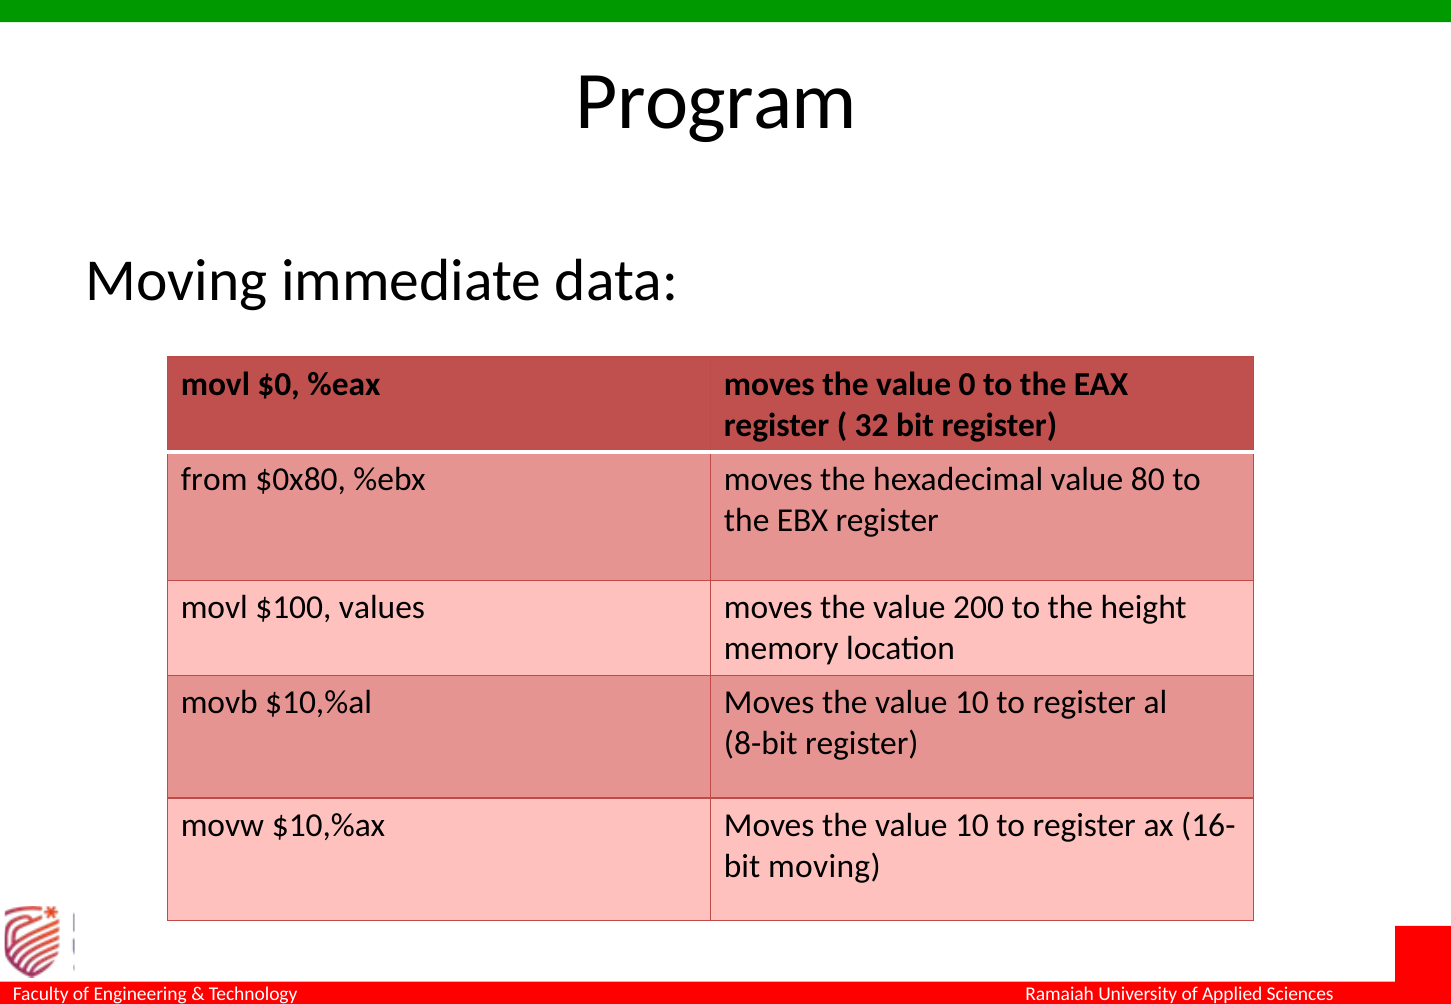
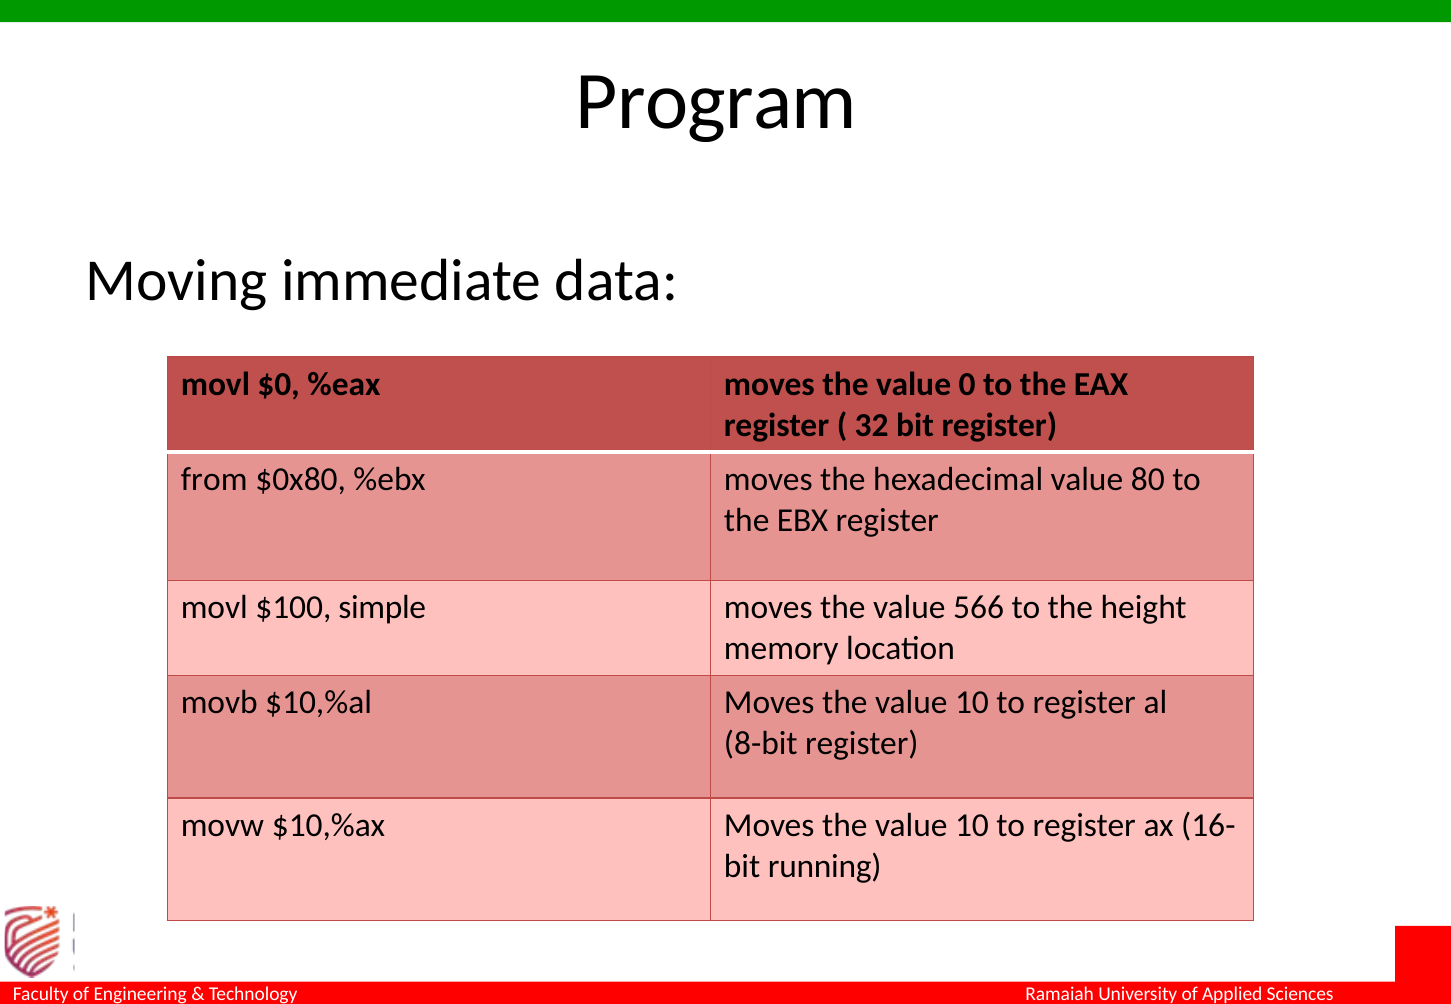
values: values -> simple (382, 608)
200: 200 -> 566 (979, 608)
bit moving: moving -> running (825, 867)
